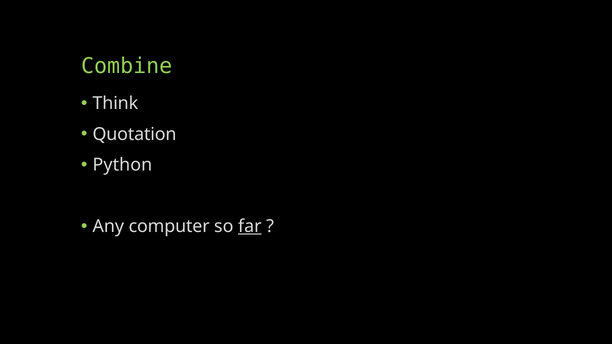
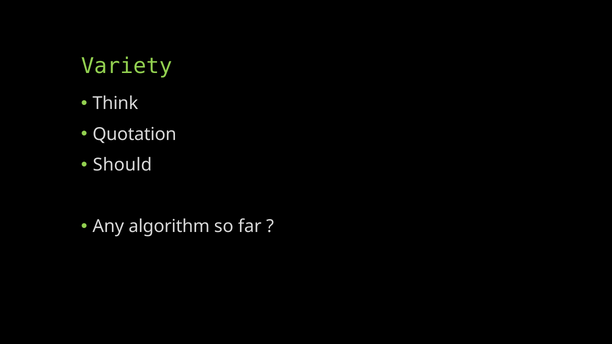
Combine: Combine -> Variety (127, 66)
Python: Python -> Should (122, 165)
computer: computer -> algorithm (169, 227)
far underline: present -> none (250, 227)
